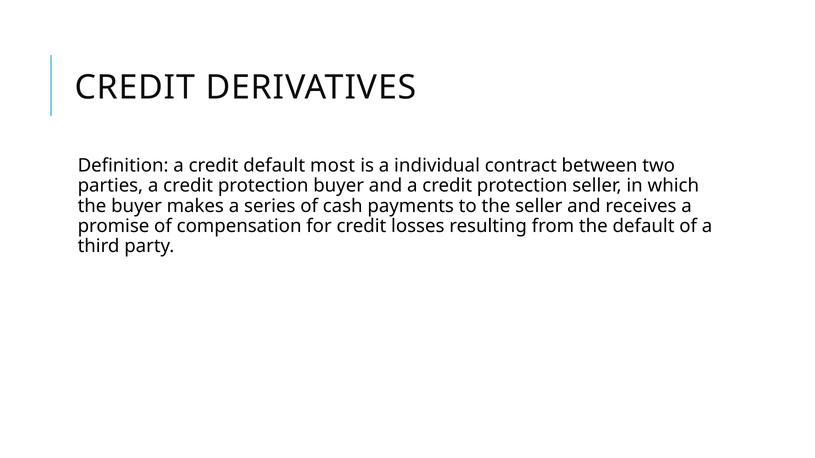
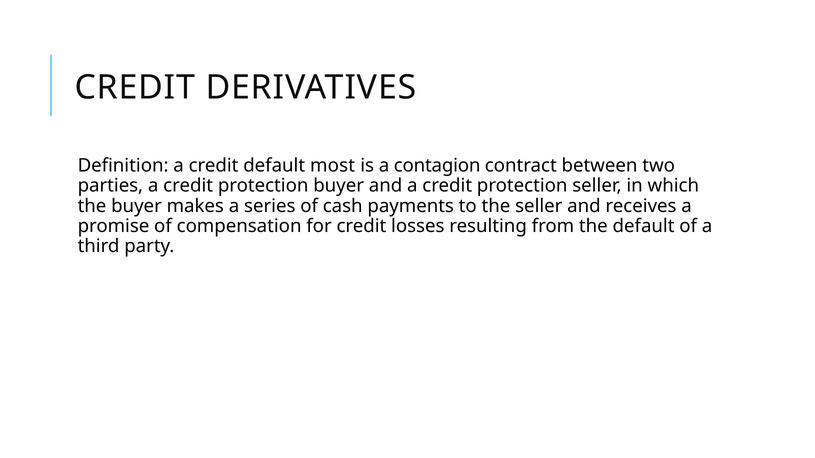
individual: individual -> contagion (437, 166)
